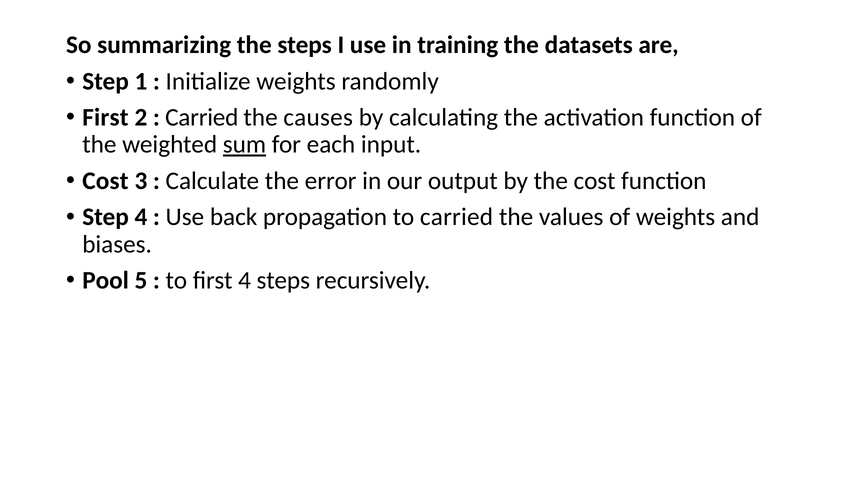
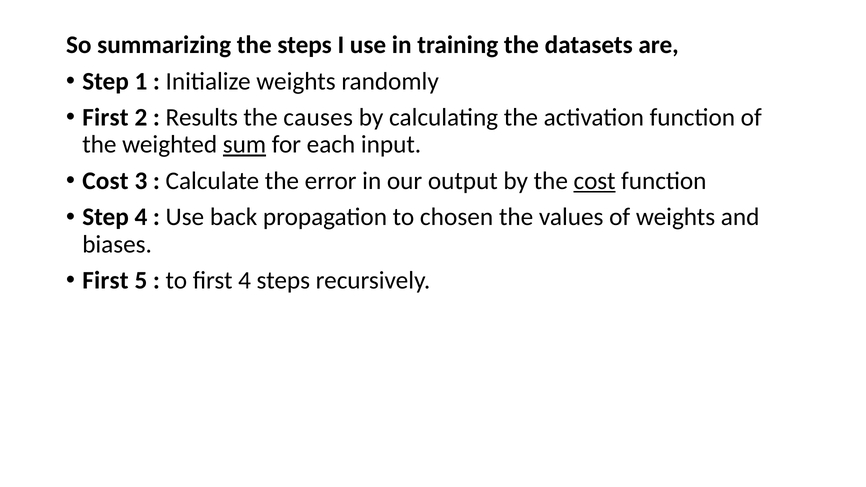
Carried: Carried -> Results (202, 117)
cost underline: none -> present (595, 181)
to carried: carried -> chosen (457, 217)
Pool: Pool -> First (105, 281)
